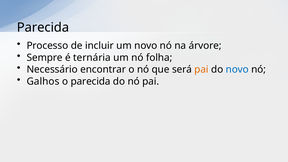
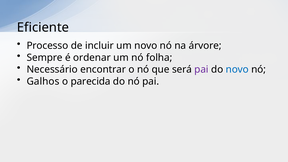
Parecida: Parecida -> Eficiente (43, 27)
ternária: ternária -> ordenar (92, 58)
pai colour: orange -> purple (201, 69)
